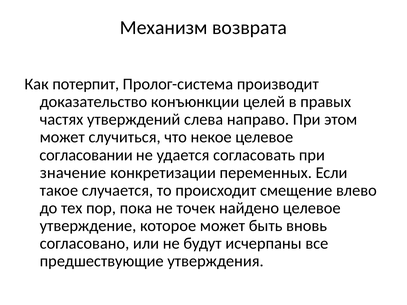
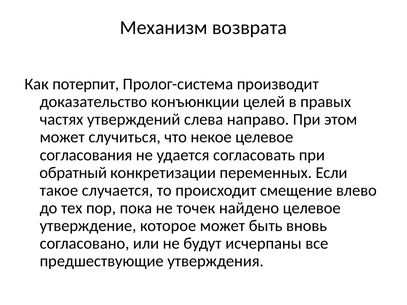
согласовании: согласовании -> согласования (86, 155)
значение: значение -> обратный (73, 173)
